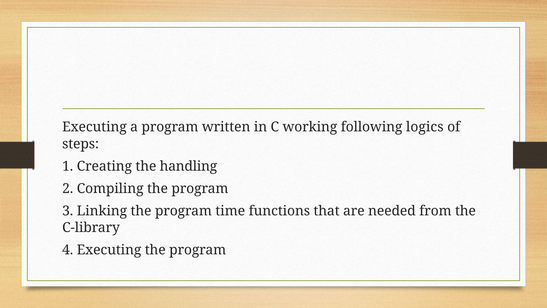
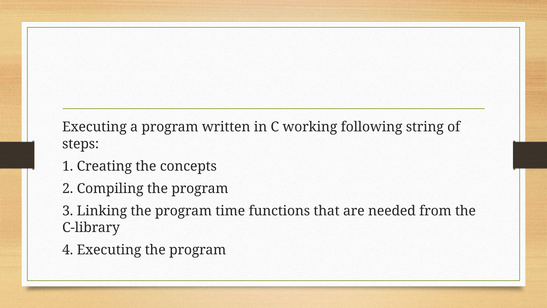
logics: logics -> string (425, 127)
handling: handling -> concepts (188, 166)
